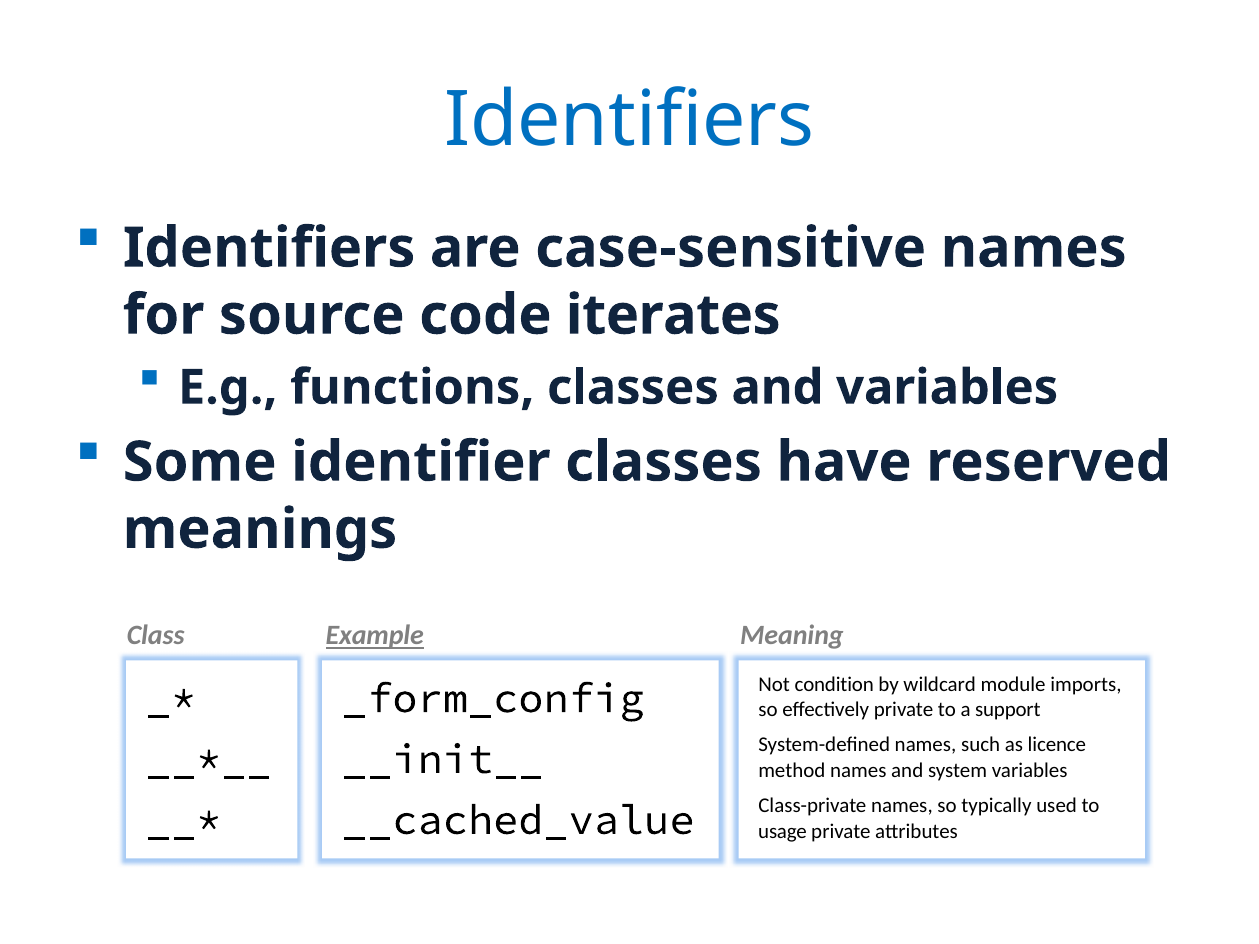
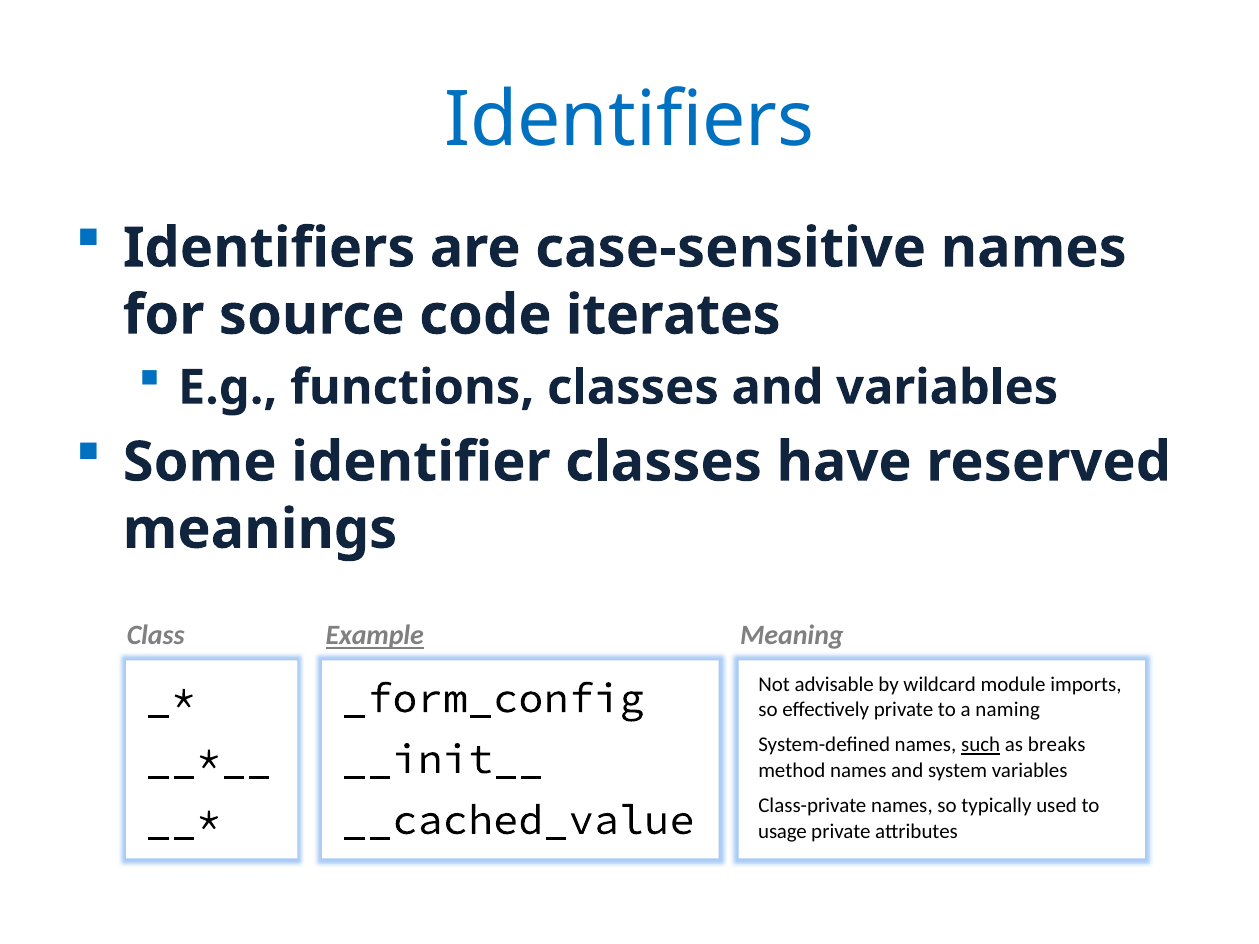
condition: condition -> advisable (834, 684)
support: support -> naming (1008, 710)
such underline: none -> present (981, 745)
licence: licence -> breaks (1057, 745)
